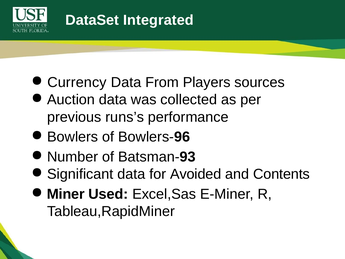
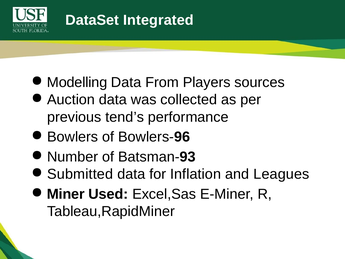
Currency: Currency -> Modelling (77, 82)
runs’s: runs’s -> tend’s (125, 117)
Significant: Significant -> Submitted (80, 174)
Avoided: Avoided -> Inflation (196, 174)
Contents: Contents -> Leagues (281, 174)
